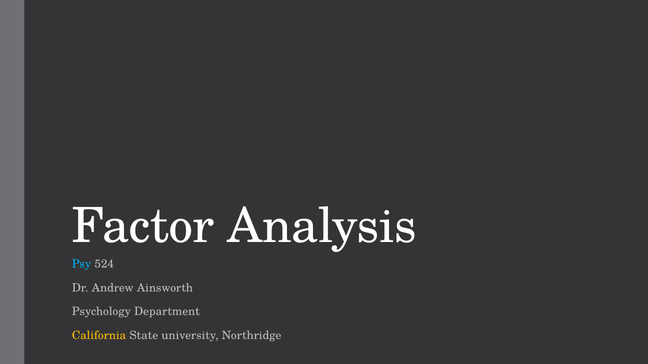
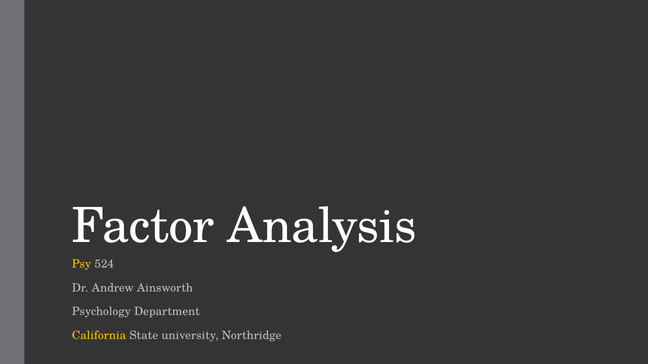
Psy colour: light blue -> yellow (82, 264)
